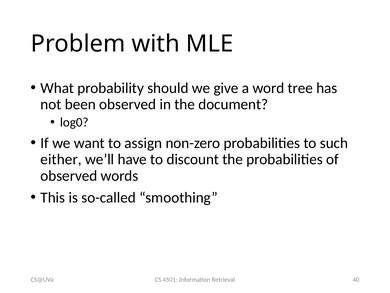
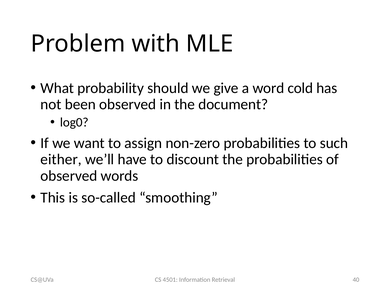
tree: tree -> cold (300, 88)
